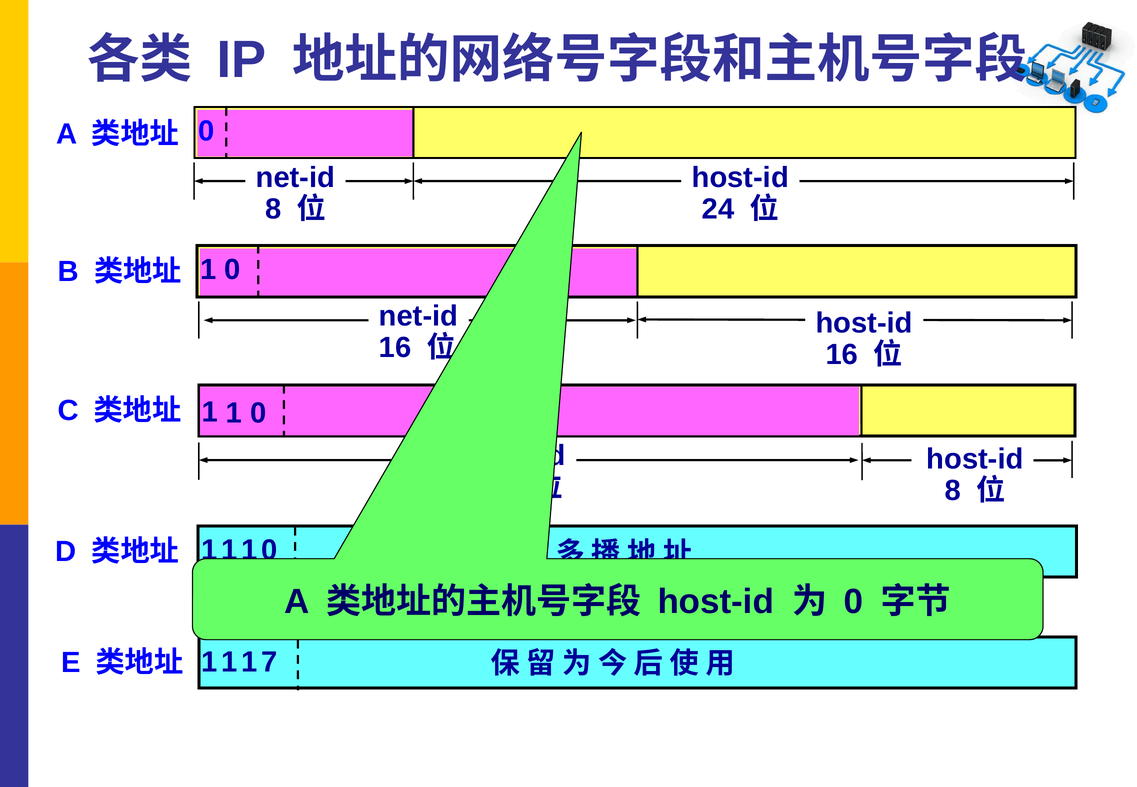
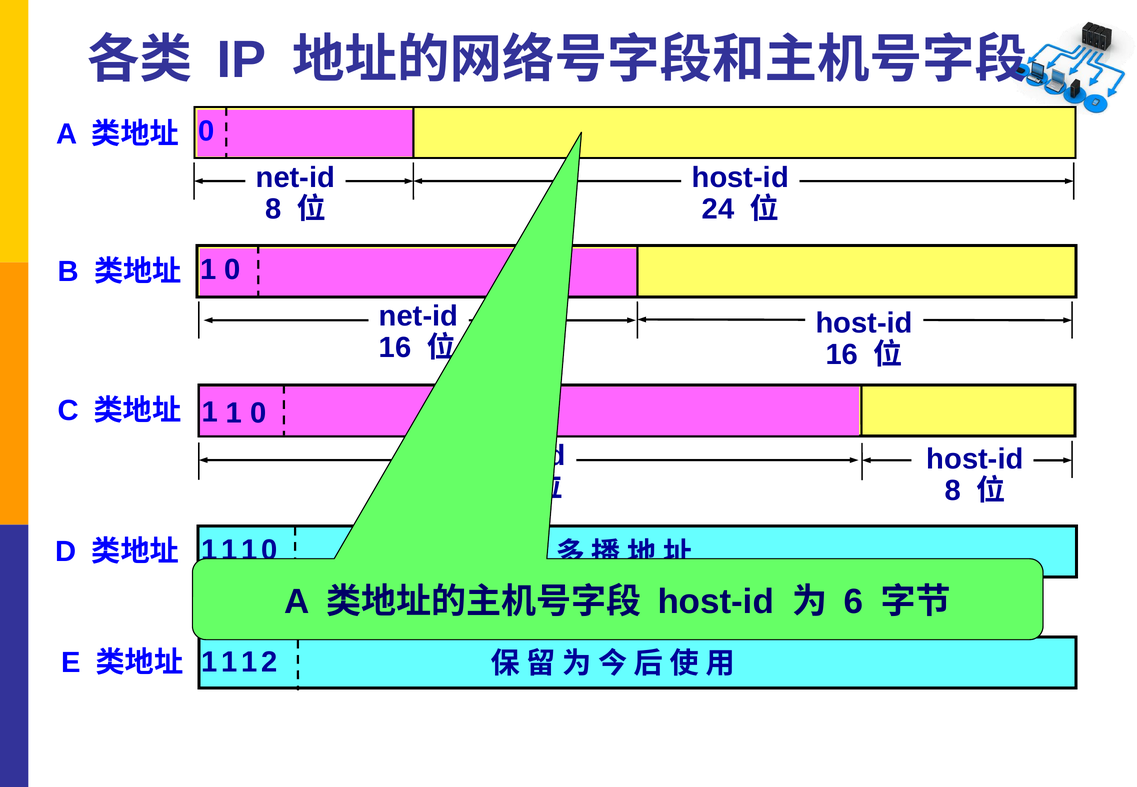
0: 0 -> 6 (853, 602)
7: 7 -> 2 (270, 662)
